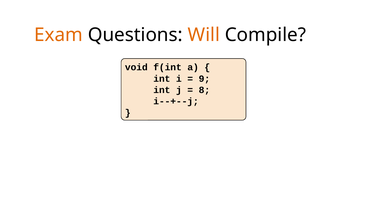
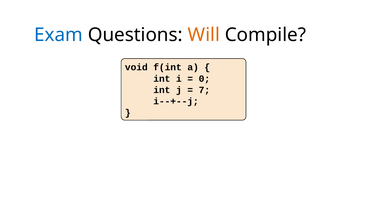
Exam colour: orange -> blue (59, 35)
9: 9 -> 0 (204, 79)
8: 8 -> 7 (204, 90)
